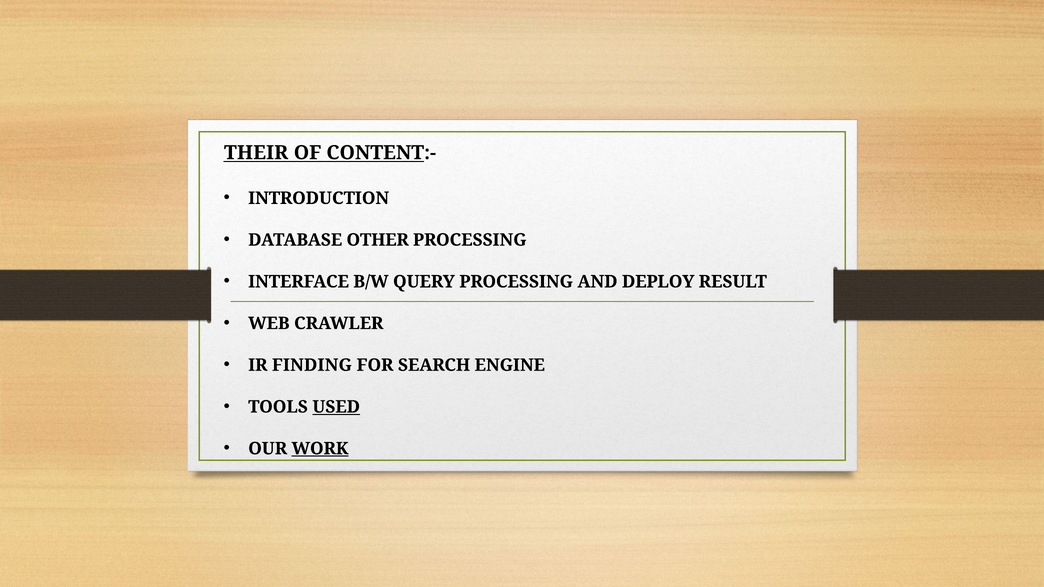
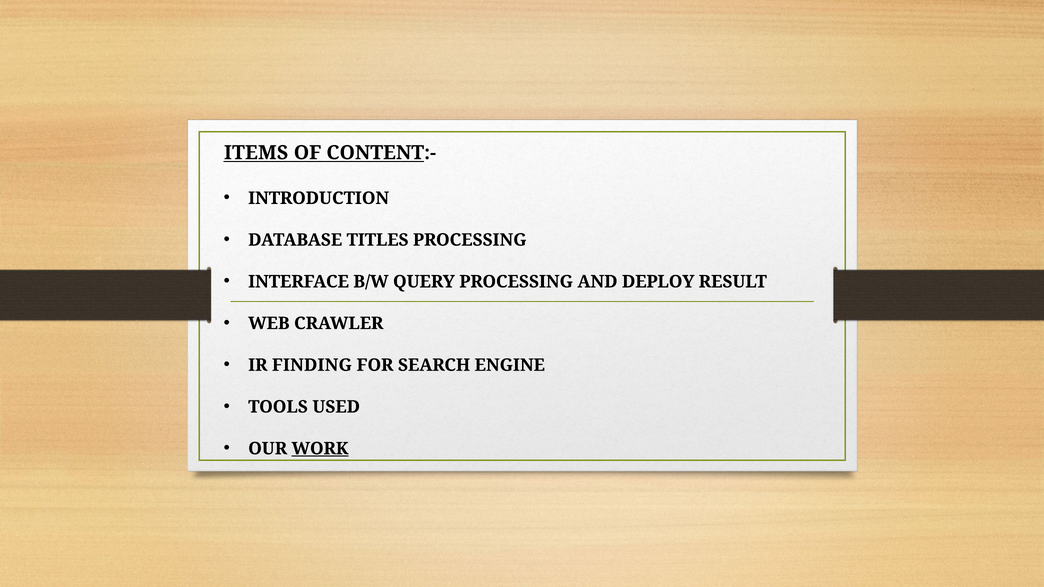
THEIR: THEIR -> ITEMS (256, 153)
OTHER: OTHER -> TITLES (378, 240)
USED underline: present -> none (336, 407)
